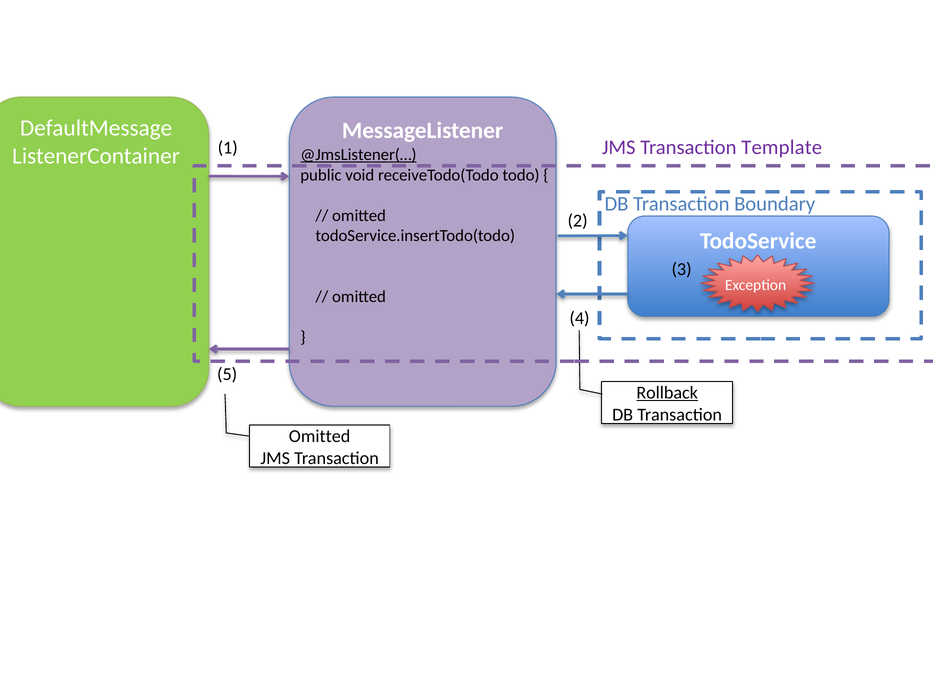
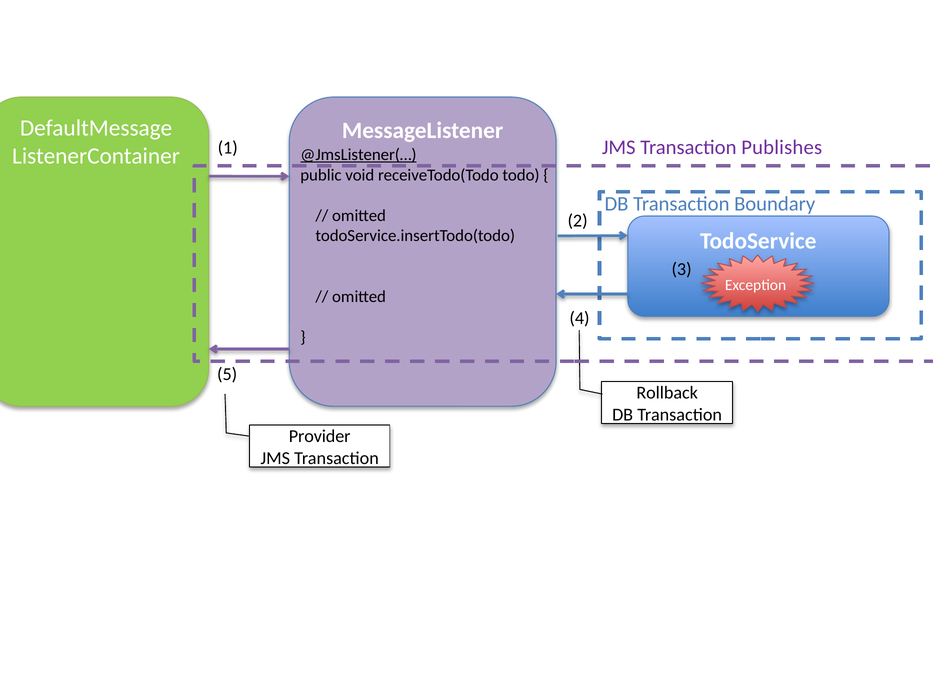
Template: Template -> Publishes (782, 147)
Rollback underline: present -> none (667, 393)
Omitted: Omitted -> Provider (320, 436)
